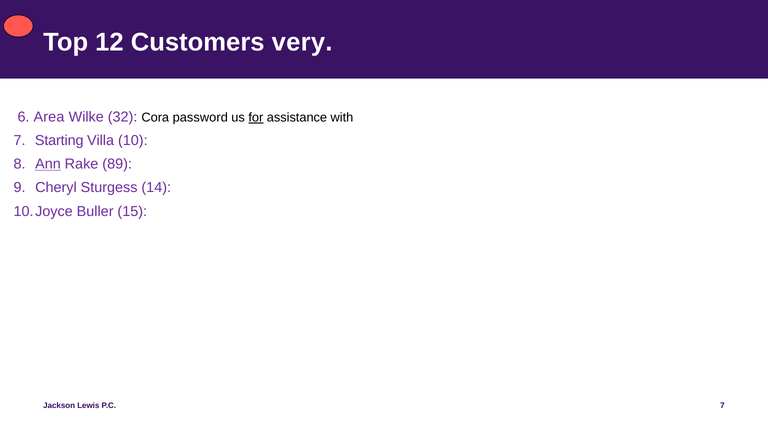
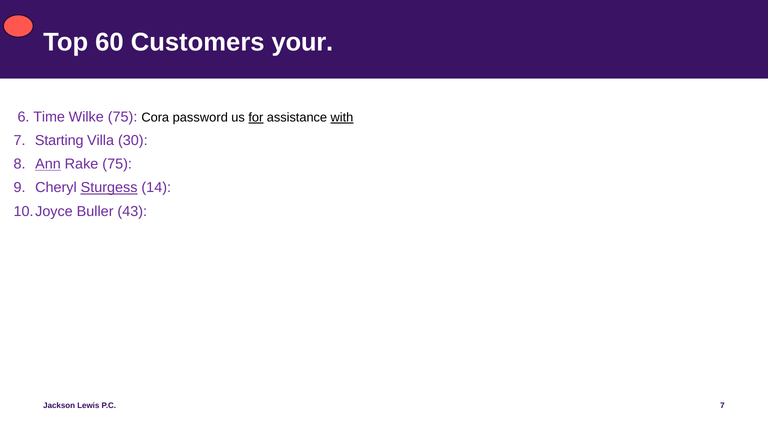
12: 12 -> 60 (109, 42)
very: very -> your (302, 42)
Area: Area -> Time (49, 117)
Wilke 32: 32 -> 75 (123, 117)
with underline: none -> present (342, 118)
10: 10 -> 30 (133, 141)
Rake 89: 89 -> 75 (117, 164)
Sturgess underline: none -> present (109, 188)
15: 15 -> 43 (132, 211)
